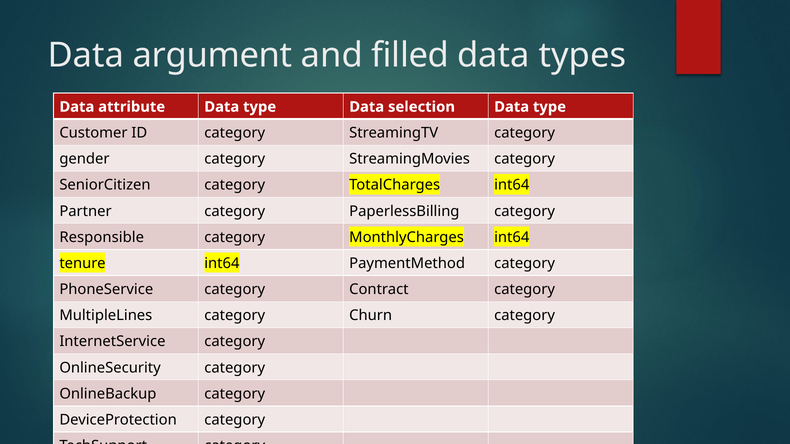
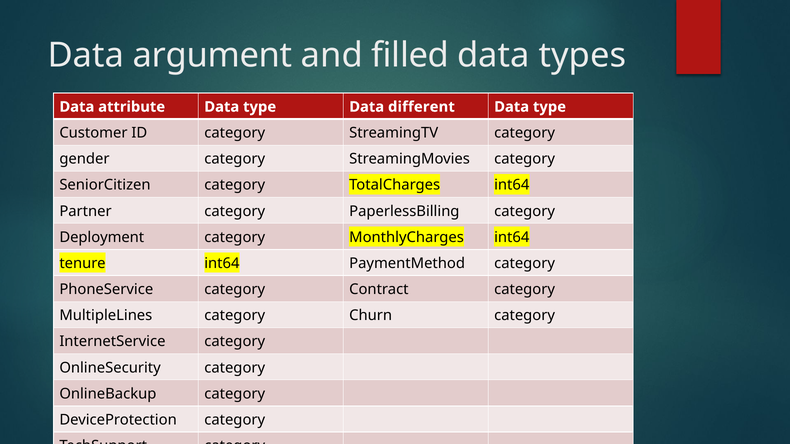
selection: selection -> different (421, 107)
Responsible: Responsible -> Deployment (102, 237)
